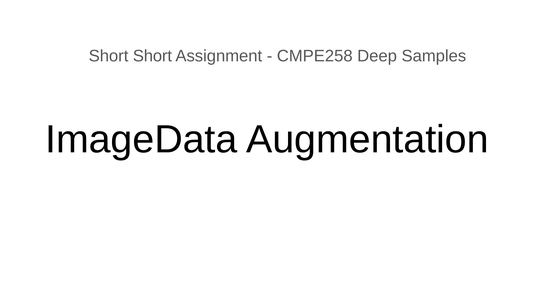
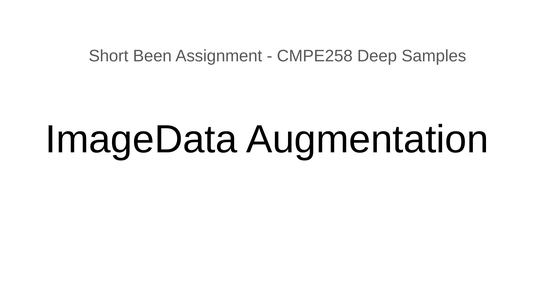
Short Short: Short -> Been (152, 56)
